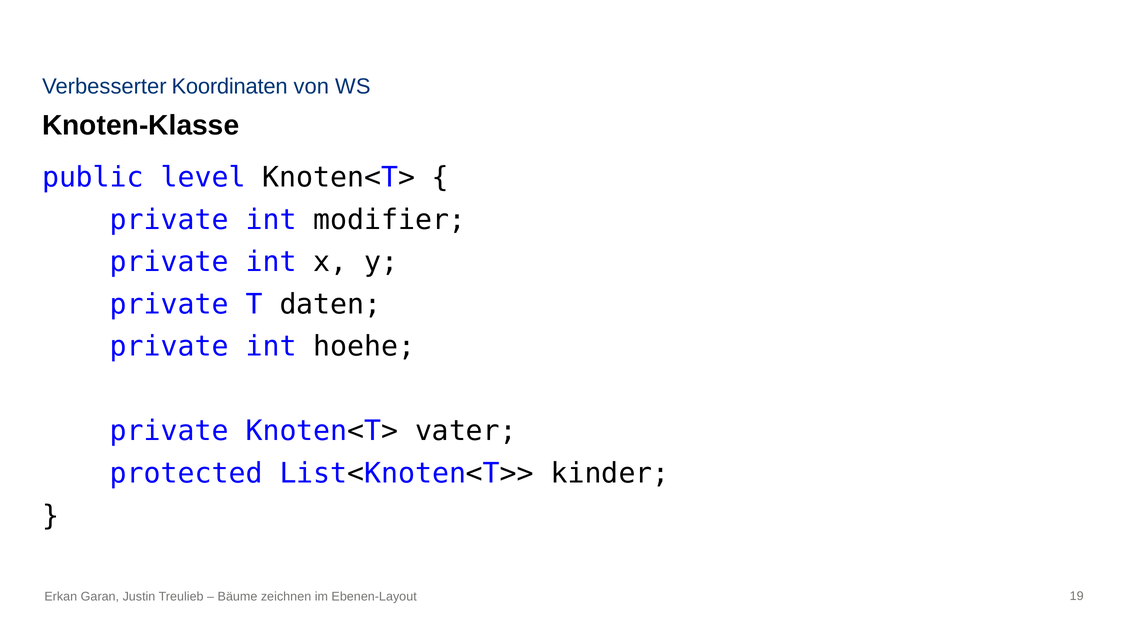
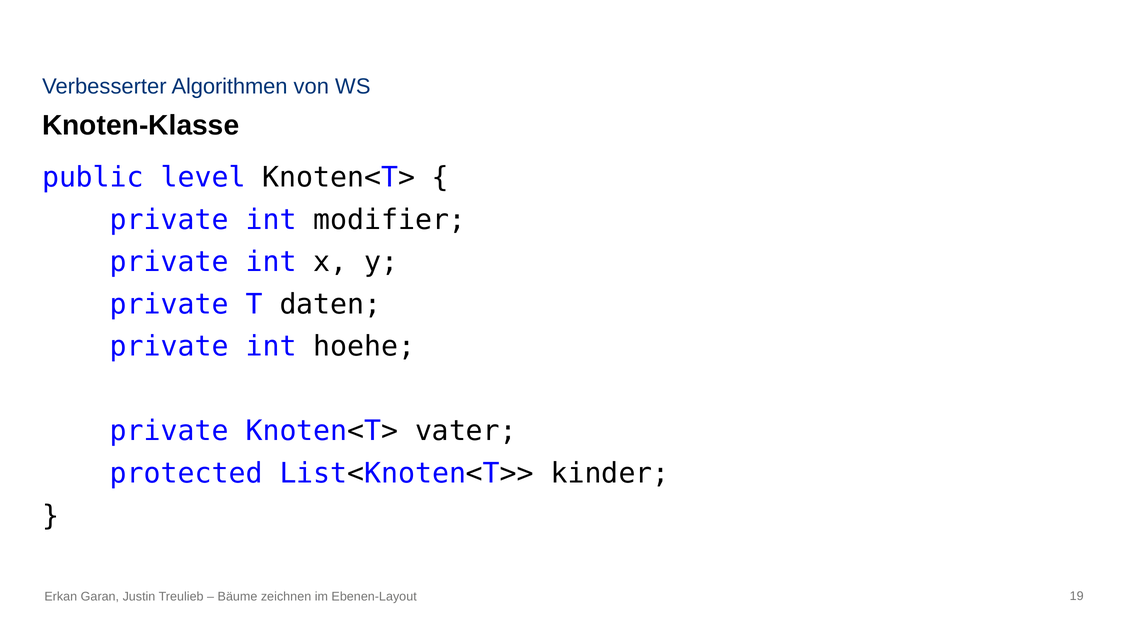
Koordinaten: Koordinaten -> Algorithmen (230, 87)
